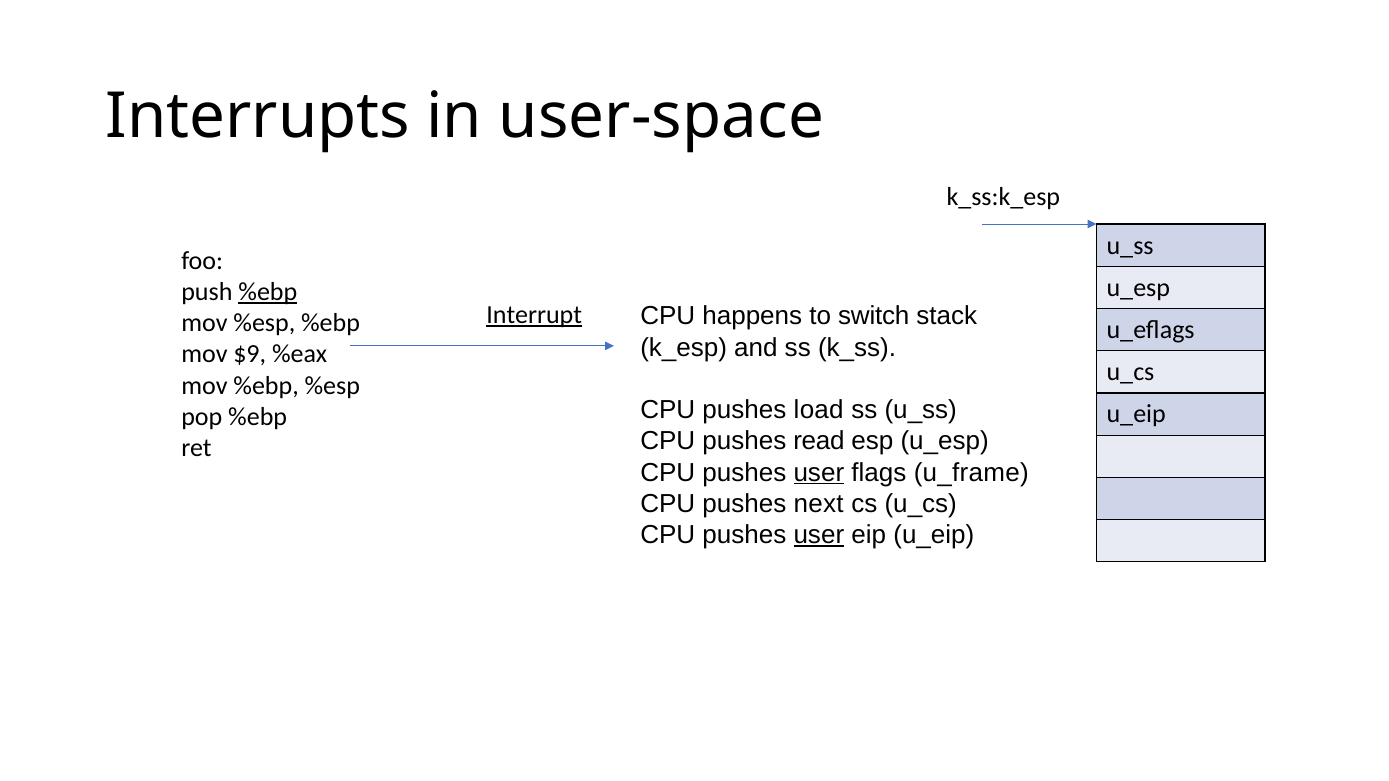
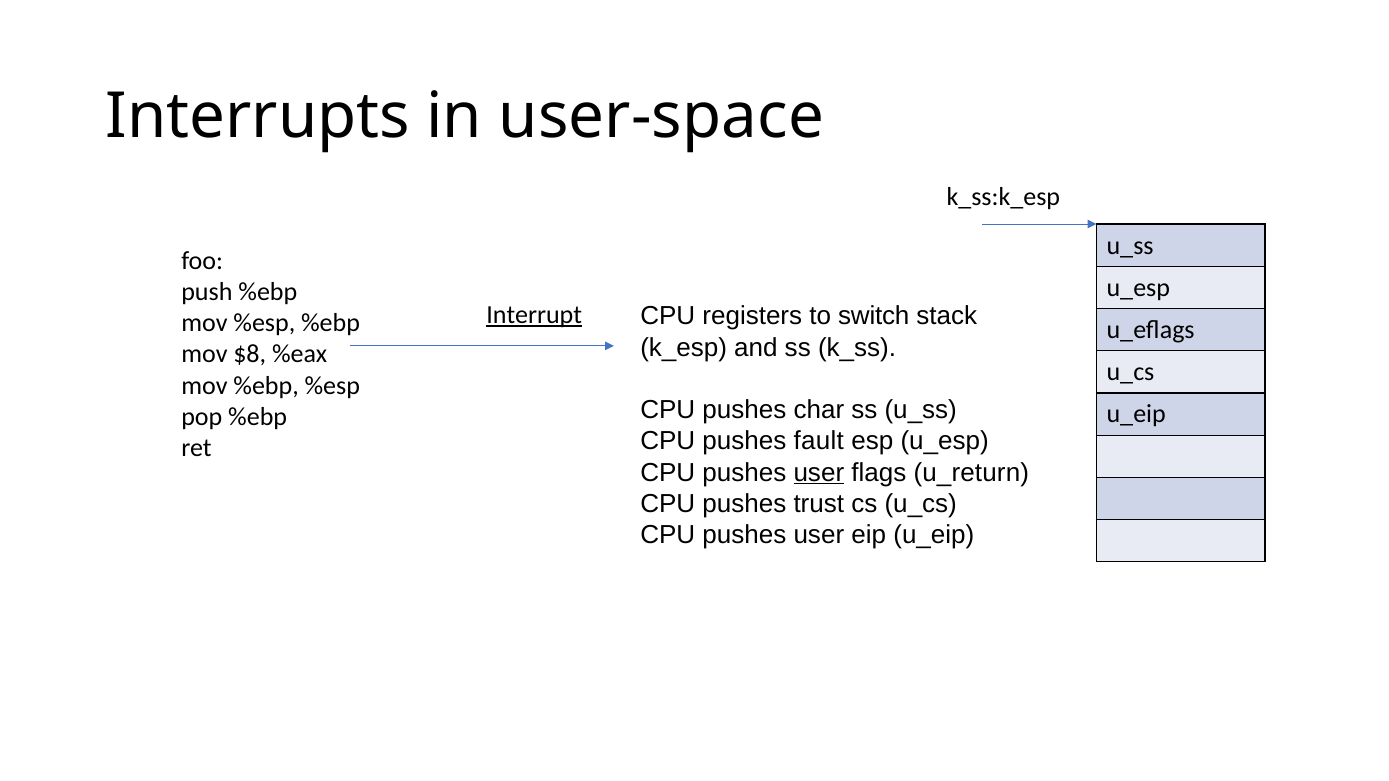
%ebp underline: present -> none (268, 292)
happens: happens -> registers (752, 316)
$9: $9 -> $8 (250, 354)
load: load -> char (819, 410)
read: read -> fault (819, 441)
u_frame: u_frame -> u_return (971, 473)
next: next -> trust (819, 504)
user underline: present -> none (819, 535)
